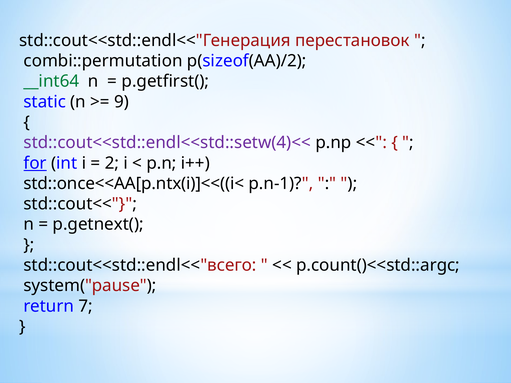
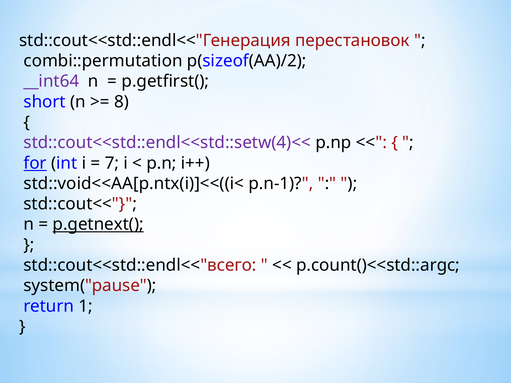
__int64 colour: green -> purple (51, 81)
static: static -> short (45, 102)
9: 9 -> 8 (122, 102)
2: 2 -> 7 (112, 163)
std::once<<AA[p.ntx(i)]<<((i<: std::once<<AA[p.ntx(i)]<<((i< -> std::void<<AA[p.ntx(i)]<<((i< (134, 184)
p.getnext( underline: none -> present (98, 225)
7: 7 -> 1 (86, 306)
